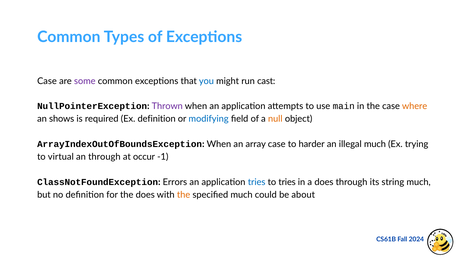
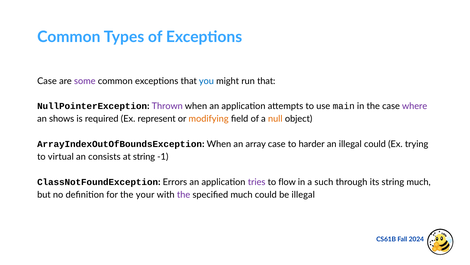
run cast: cast -> that (266, 81)
where colour: orange -> purple (415, 106)
Ex definition: definition -> represent (157, 119)
modifying colour: blue -> orange (209, 119)
illegal much: much -> could (375, 144)
an through: through -> consists (104, 156)
at occur: occur -> string (144, 156)
tries colour: blue -> purple (257, 182)
to tries: tries -> flow (287, 182)
a does: does -> such (324, 182)
the does: does -> your (145, 194)
the colour: orange -> purple (184, 194)
be about: about -> illegal (303, 194)
